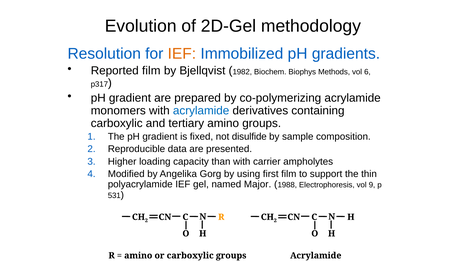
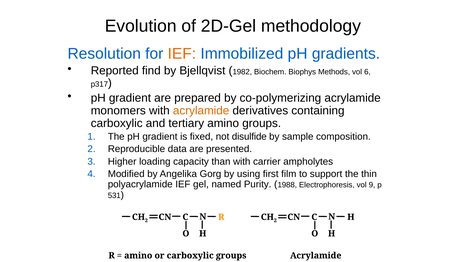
Reported film: film -> find (151, 71)
acrylamide colour: blue -> orange (201, 111)
Major: Major -> Purity (258, 184)
